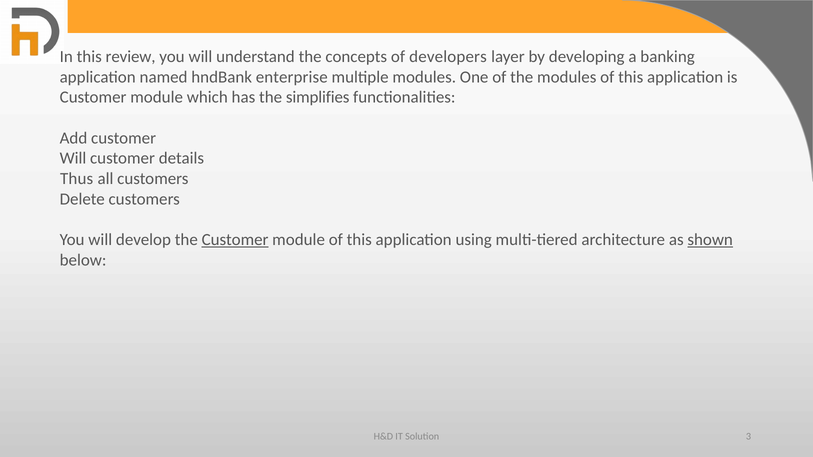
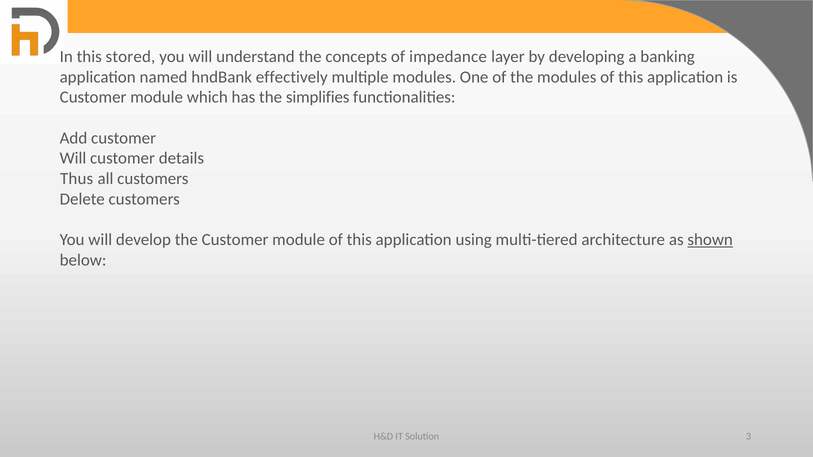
review: review -> stored (130, 57)
developers: developers -> impedance (448, 57)
enterprise: enterprise -> effectively (292, 77)
Customer underline: present -> none (235, 240)
